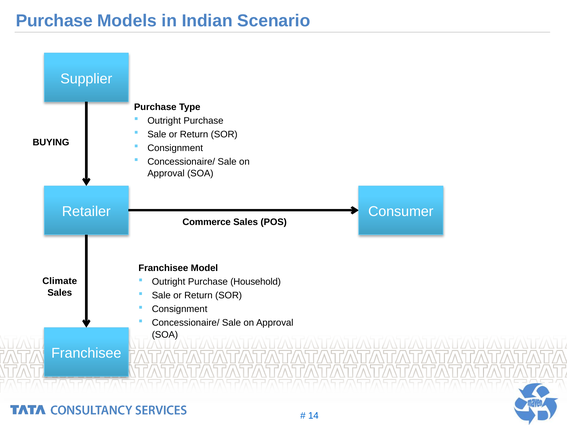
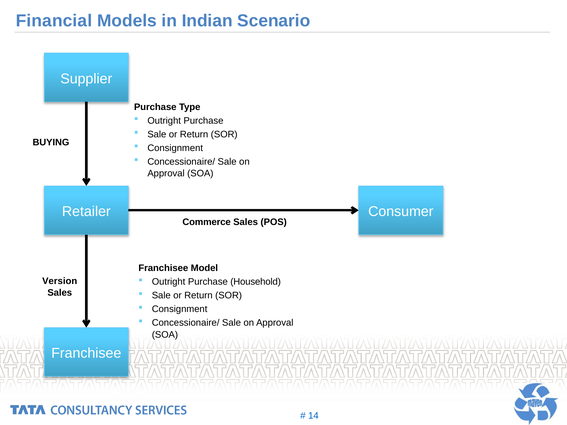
Purchase: Purchase -> Financial (54, 21)
Climate: Climate -> Version (60, 281)
